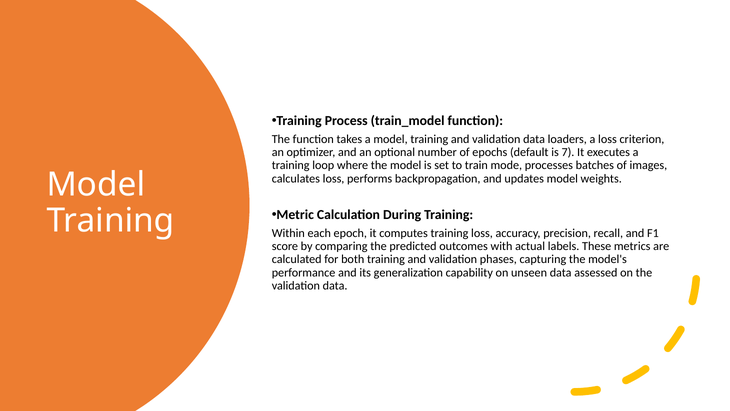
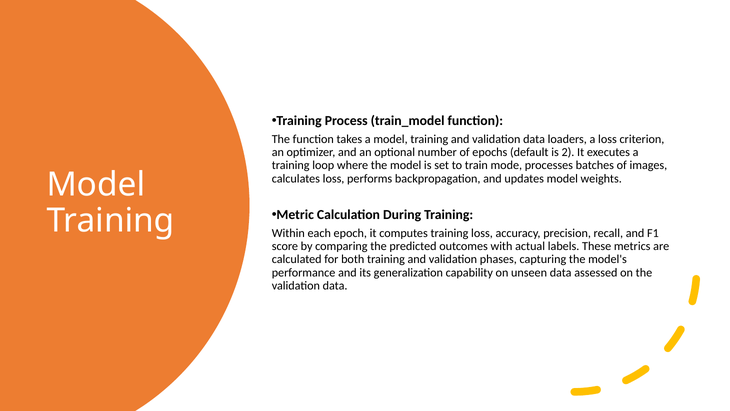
7: 7 -> 2 (568, 152)
